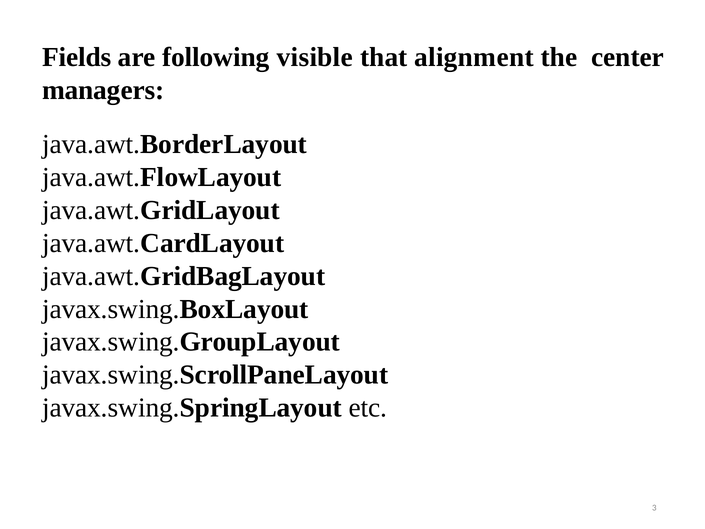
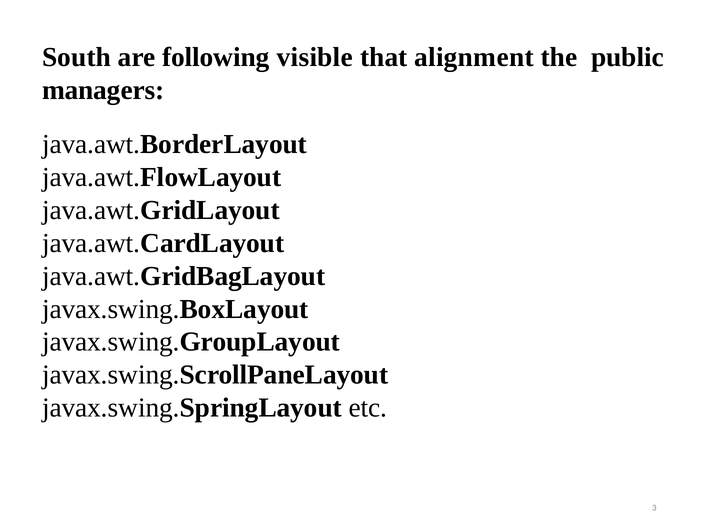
Fields: Fields -> South (77, 57)
center: center -> public (628, 57)
